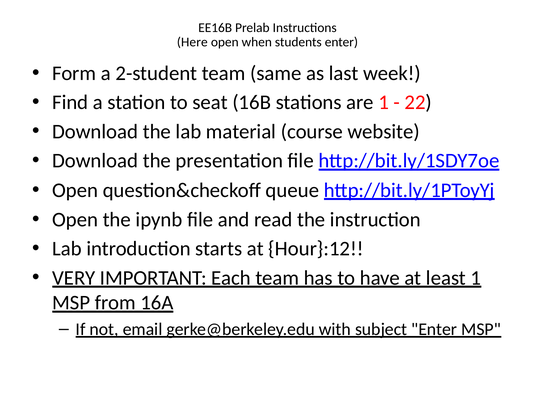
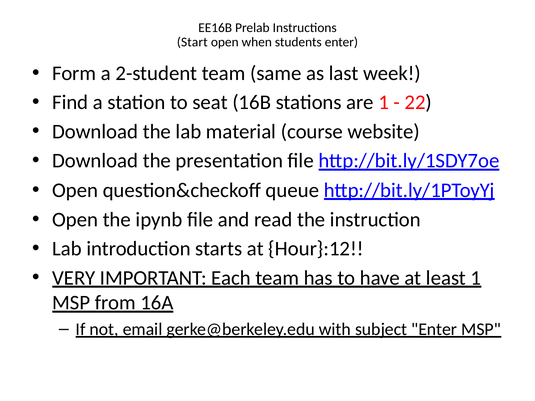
Here: Here -> Start (192, 42)
